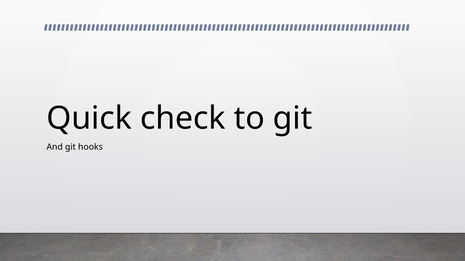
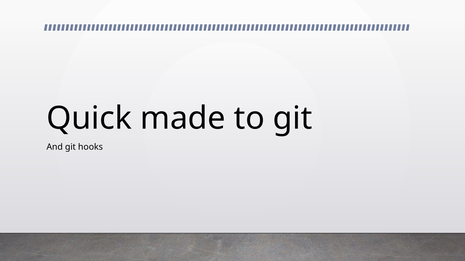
check: check -> made (183, 118)
